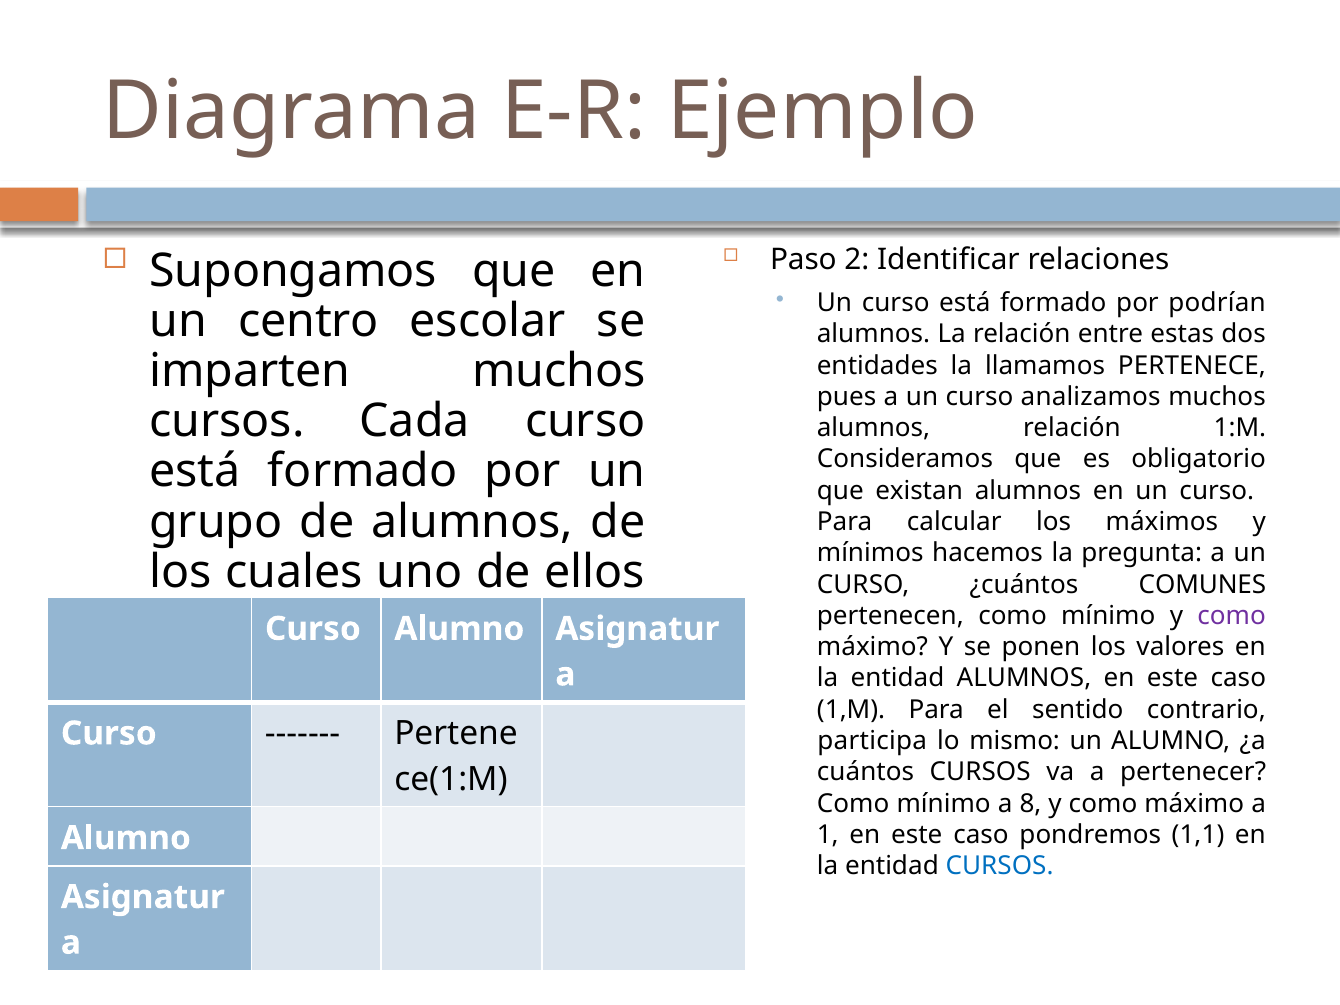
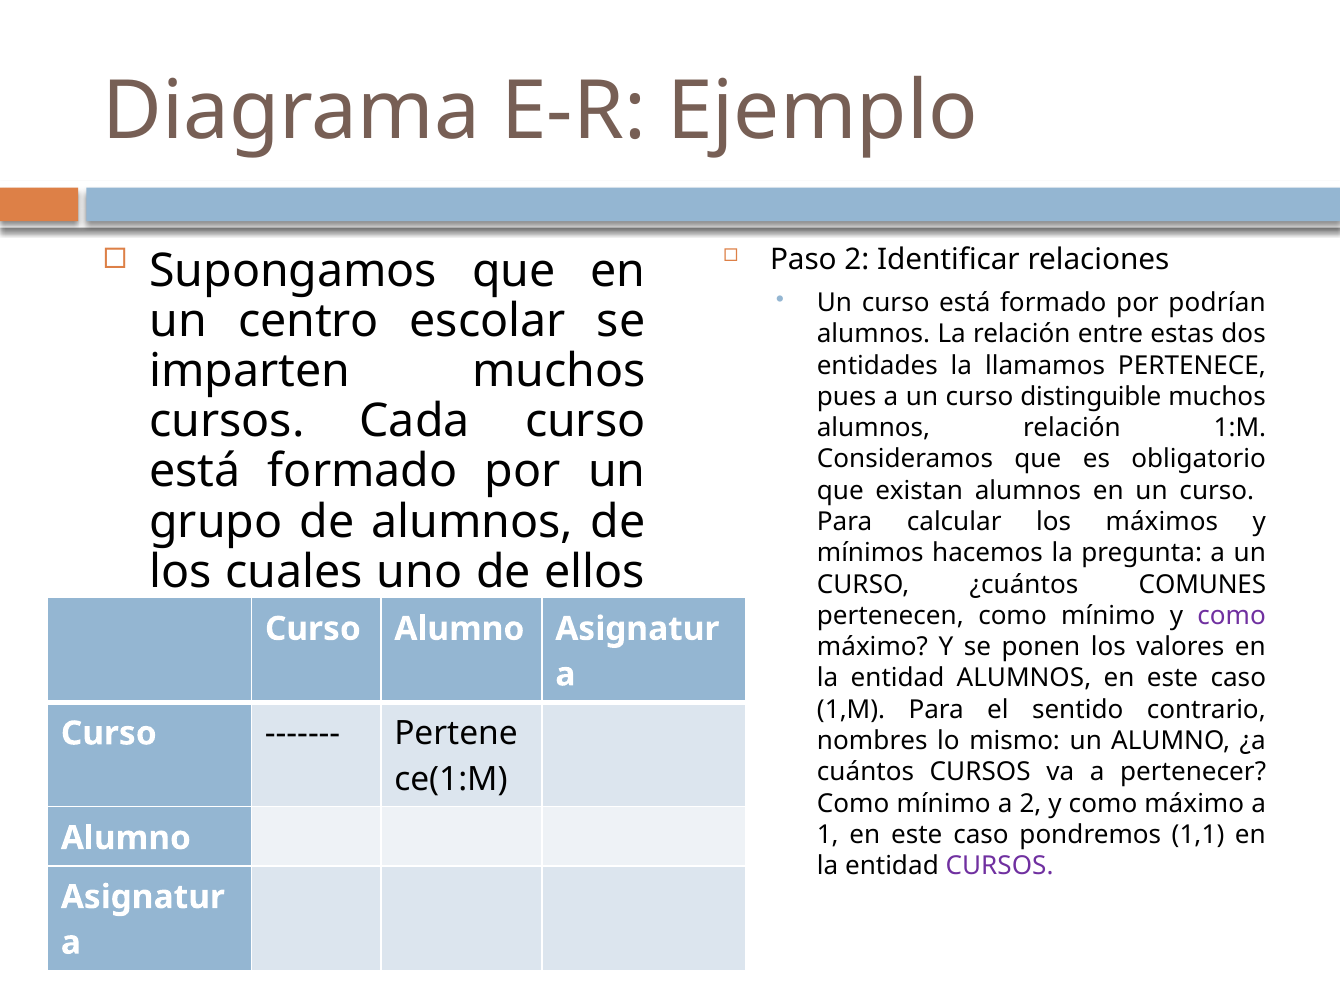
analizamos: analizamos -> distinguible (1091, 397)
participa: participa -> nombres (872, 741)
a 8: 8 -> 2 (1031, 803)
CURSOS colour: blue -> purple (1000, 866)
